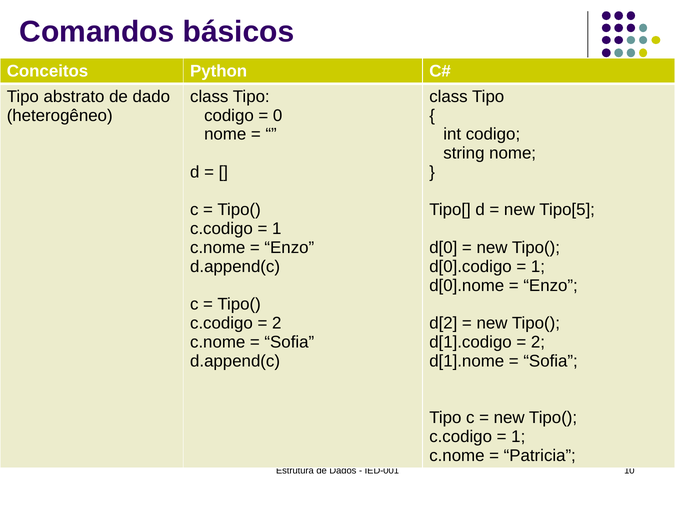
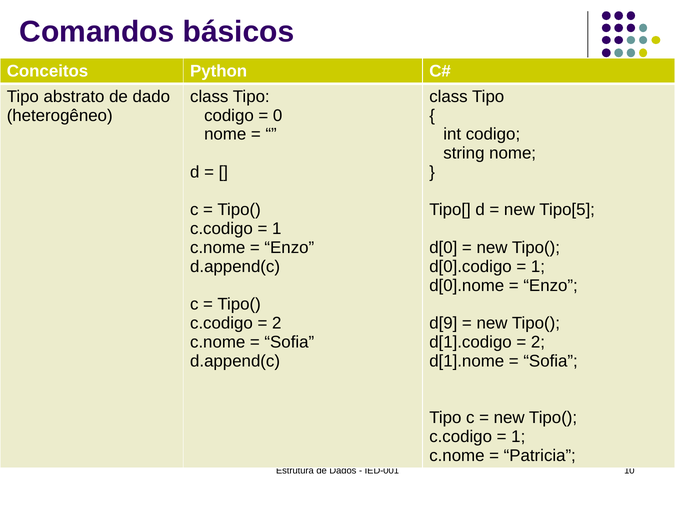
d[2: d[2 -> d[9 (443, 323)
